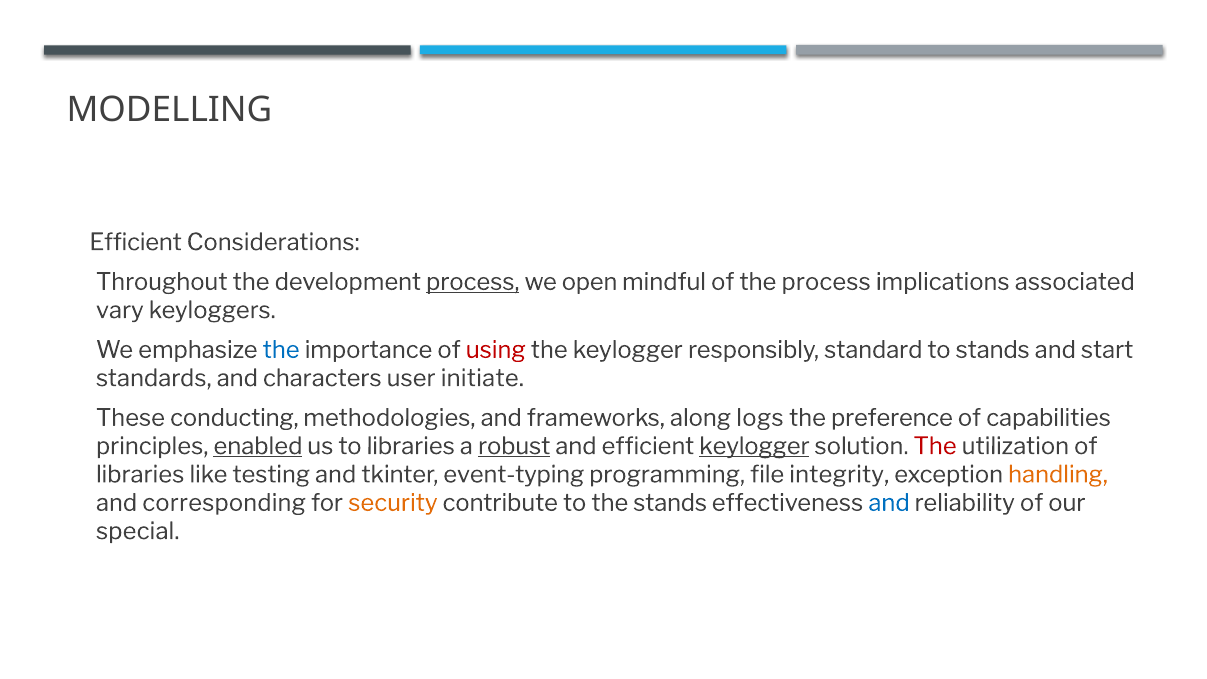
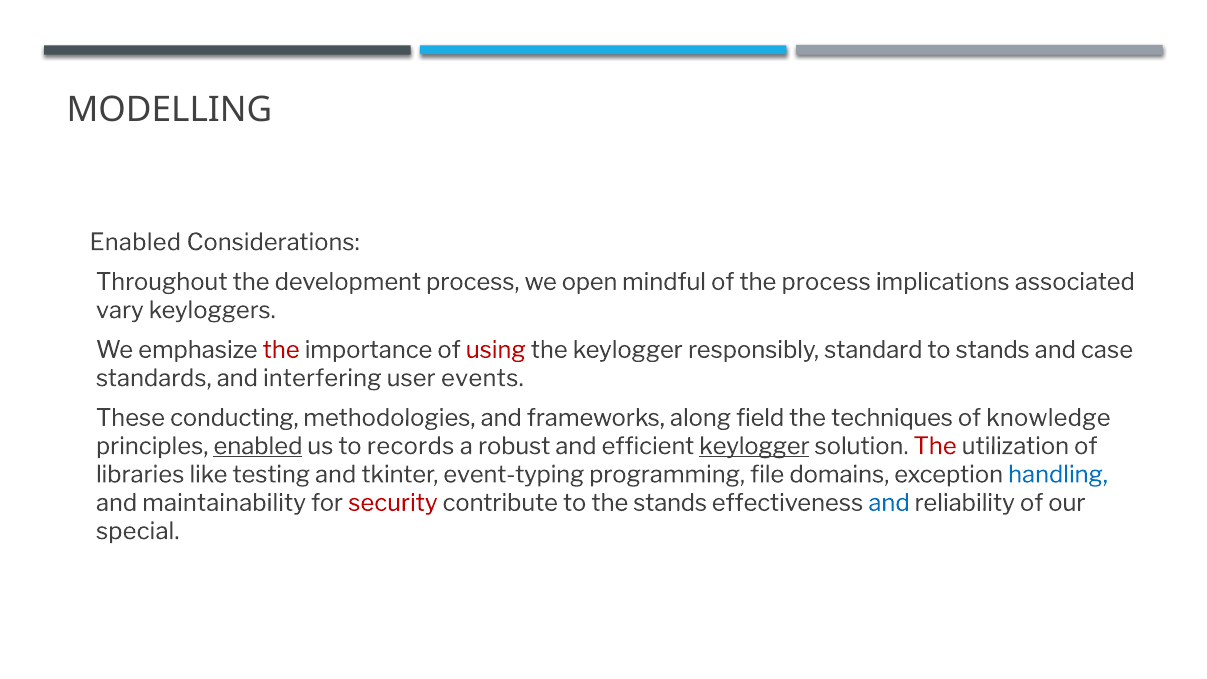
Efficient: Efficient -> Enabled (135, 242)
process underline: present -> none (473, 282)
the colour: blue -> red (281, 350)
start: start -> case (1107, 350)
characters: characters -> interfering (322, 378)
initiate: initiate -> events (482, 378)
logs: logs -> field (760, 418)
preference: preference -> techniques (892, 418)
capabilities: capabilities -> knowledge (1048, 418)
to libraries: libraries -> records (411, 446)
robust underline: present -> none (514, 446)
integrity: integrity -> domains (839, 475)
handling colour: orange -> blue (1058, 475)
corresponding: corresponding -> maintainability (224, 503)
security colour: orange -> red (393, 503)
